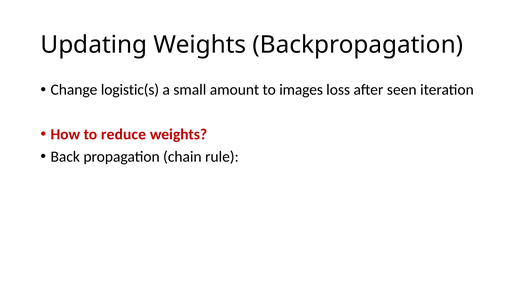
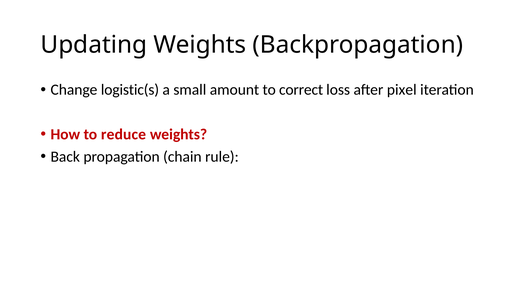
images: images -> correct (301, 90)
seen: seen -> pixel (402, 90)
